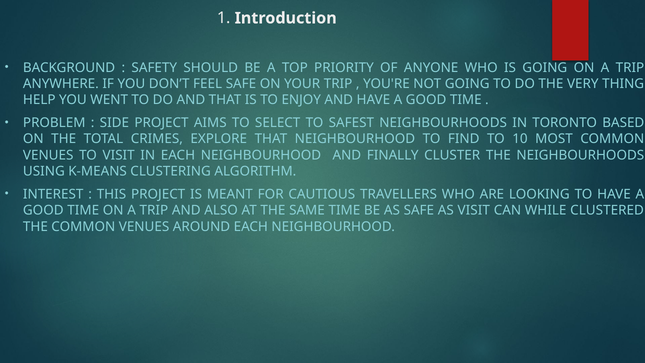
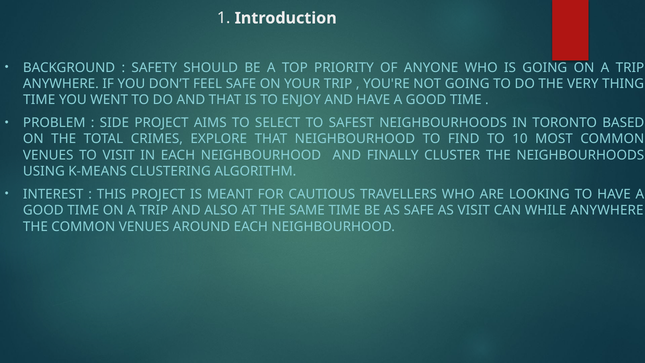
HELP: HELP -> TIME (39, 100)
WHILE CLUSTERED: CLUSTERED -> ANYWHERE (607, 210)
